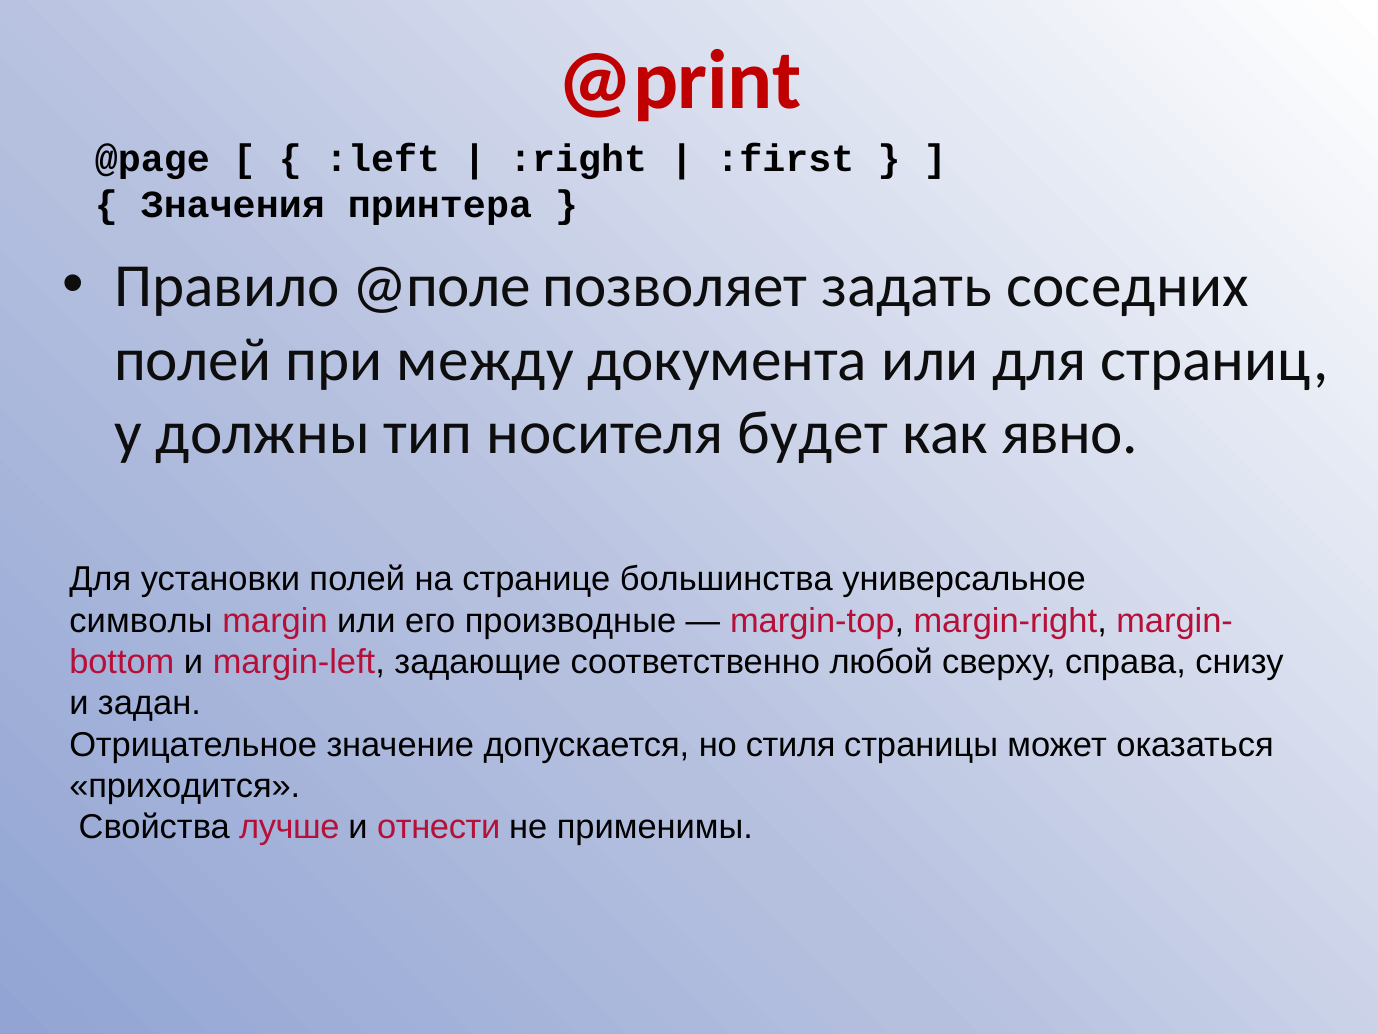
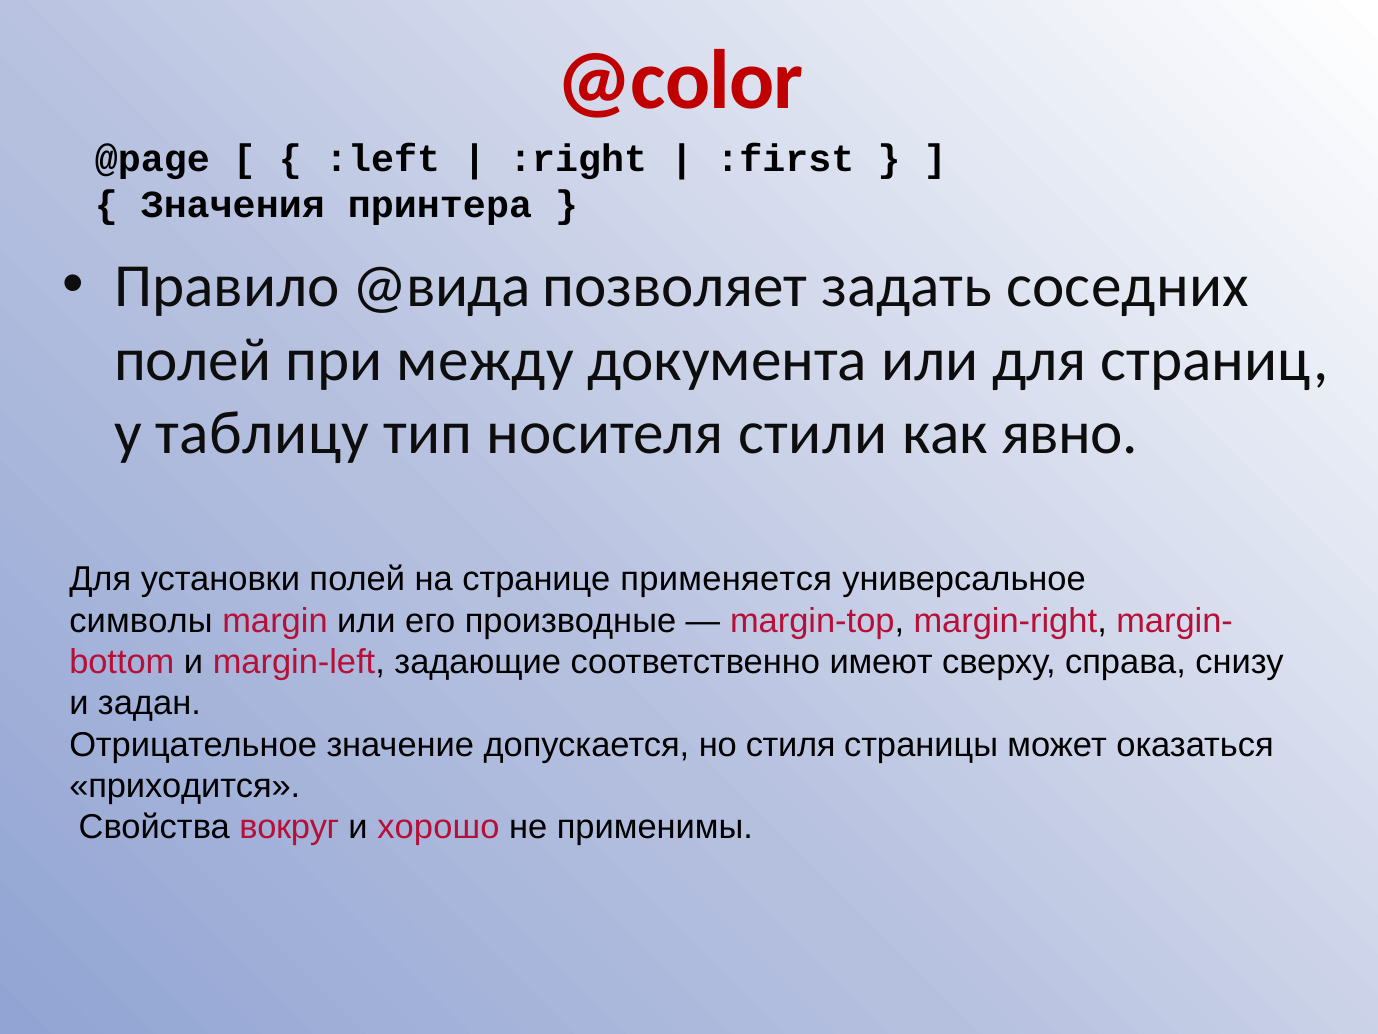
@print: @print -> @color (680, 80)
@поле: @поле -> @вида (441, 286)
должны: должны -> таблицу (263, 433)
будет: будет -> стили (813, 433)
большинства: большинства -> применяется (726, 579)
любой: любой -> имеют (881, 662)
лучше: лучше -> вокруг (289, 827)
отнести: отнести -> хорошо (438, 827)
